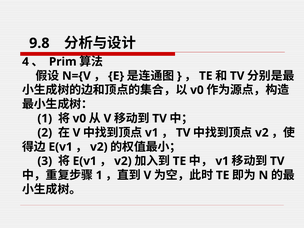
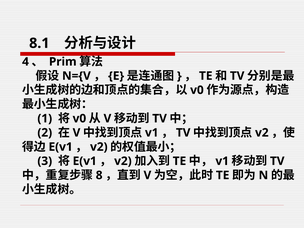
9.8: 9.8 -> 8.1 (39, 43)
1: 1 -> 8 (99, 175)
